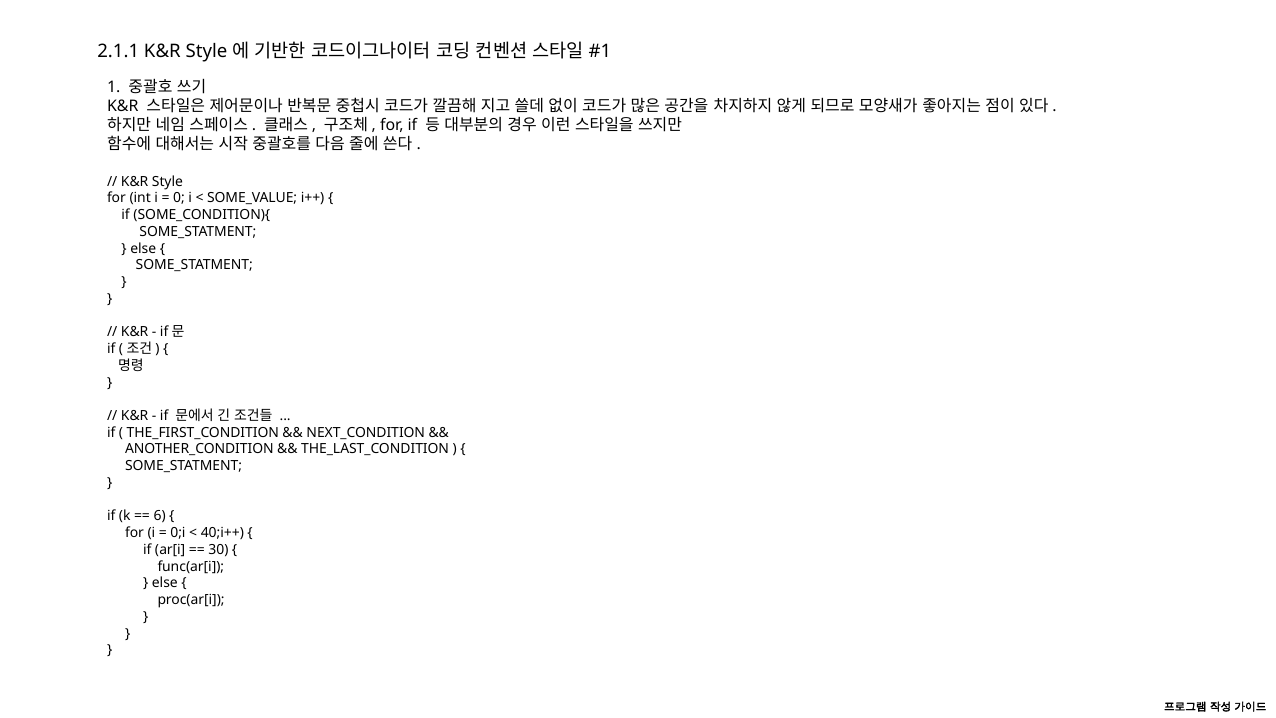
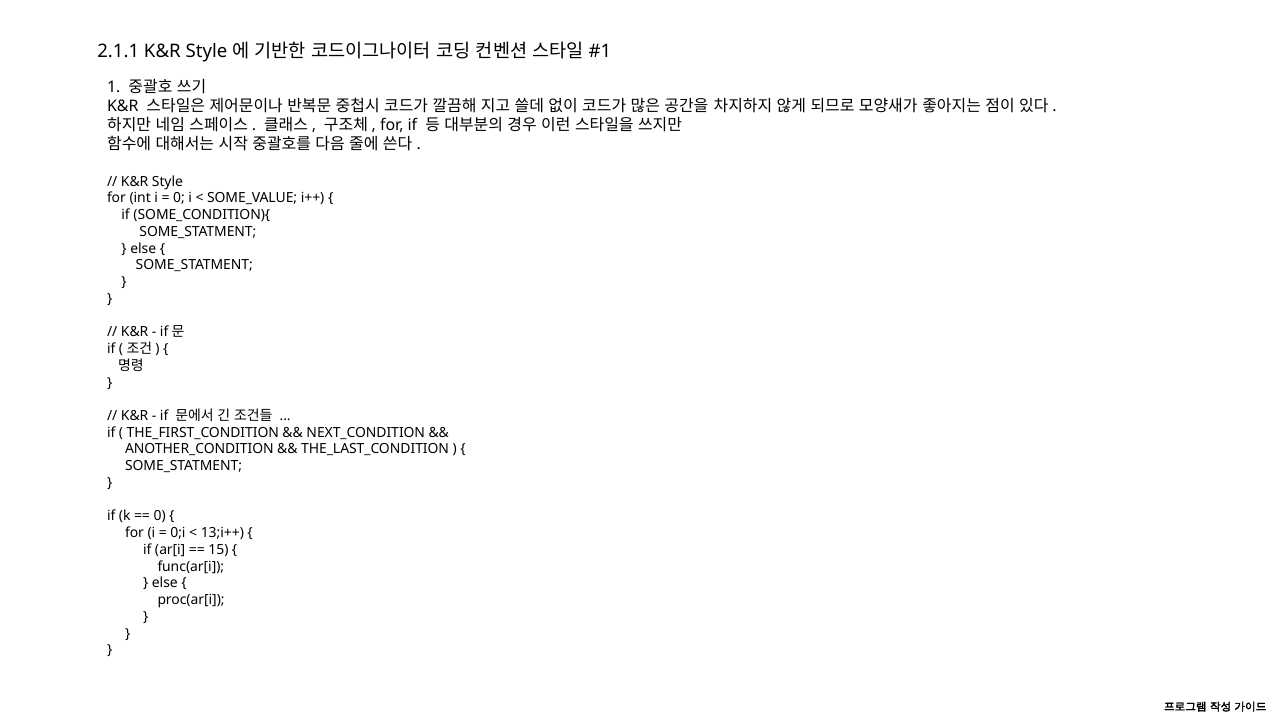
6: 6 -> 0 (160, 516)
40;i++: 40;i++ -> 13;i++ (222, 533)
30: 30 -> 15 (218, 550)
